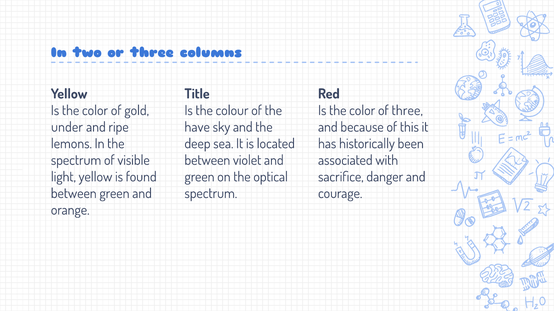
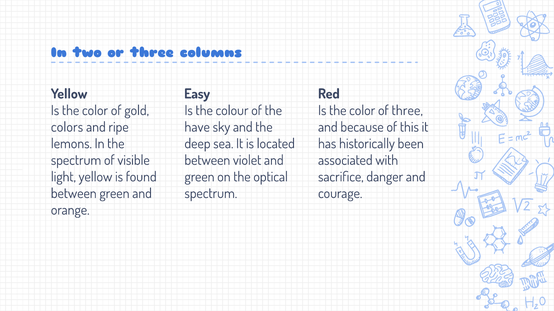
Title: Title -> Easy (197, 94)
under: under -> colors (67, 127)
